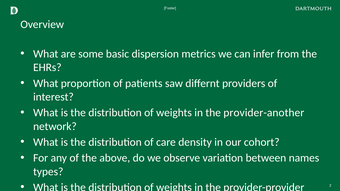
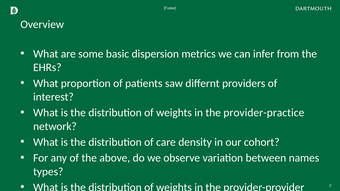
provider-another: provider-another -> provider-practice (264, 113)
